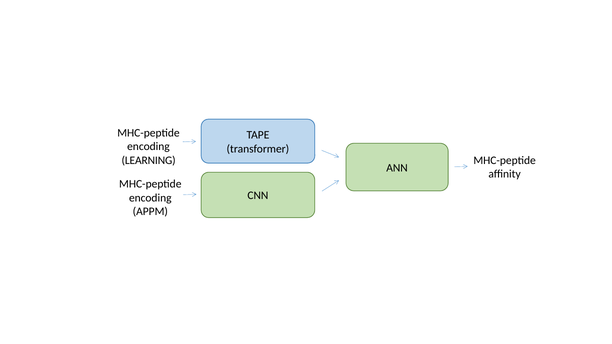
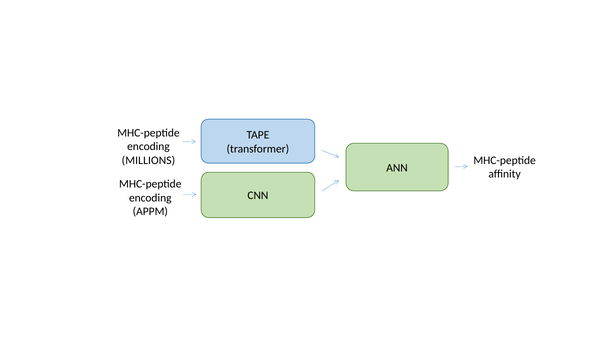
LEARNING: LEARNING -> MILLIONS (148, 160)
